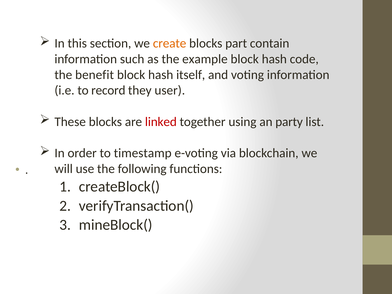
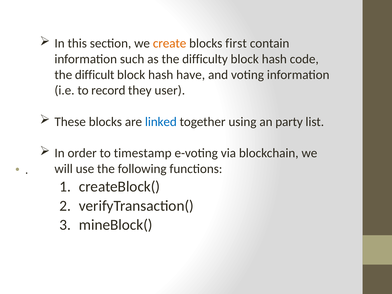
part: part -> first (236, 43)
example: example -> difficulty (205, 59)
benefit: benefit -> difficult (95, 75)
itself: itself -> have (191, 75)
linked colour: red -> blue (161, 122)
